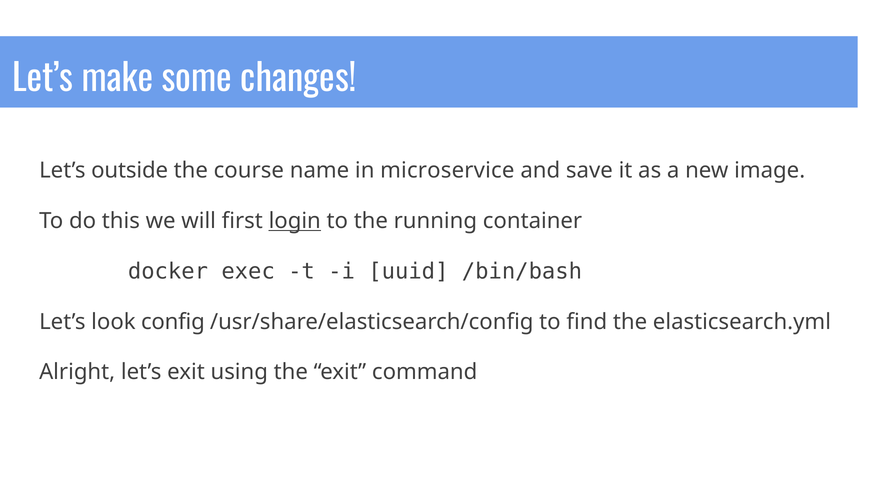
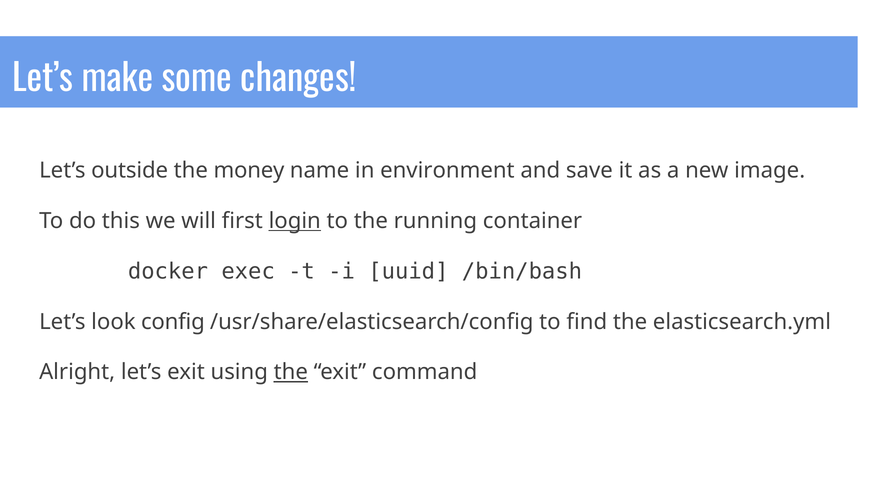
course: course -> money (249, 170)
microservice: microservice -> environment (447, 170)
the underline: none -> present (291, 372)
